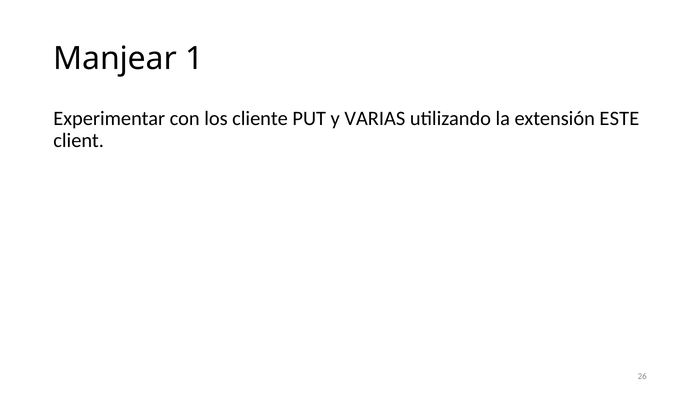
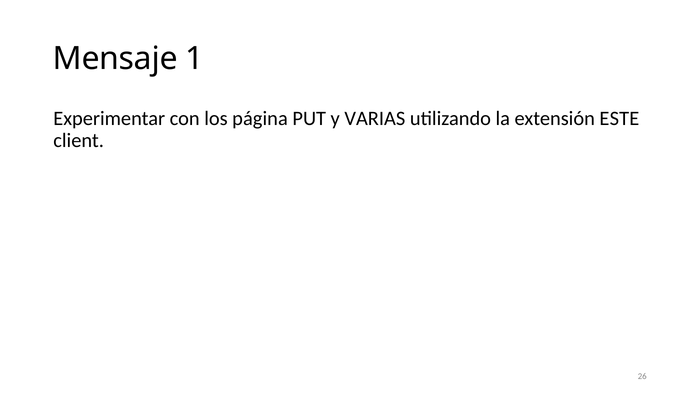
Manjear: Manjear -> Mensaje (115, 59)
cliente: cliente -> página (260, 118)
